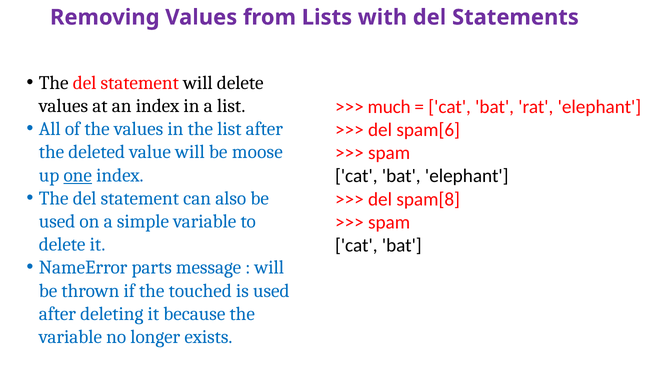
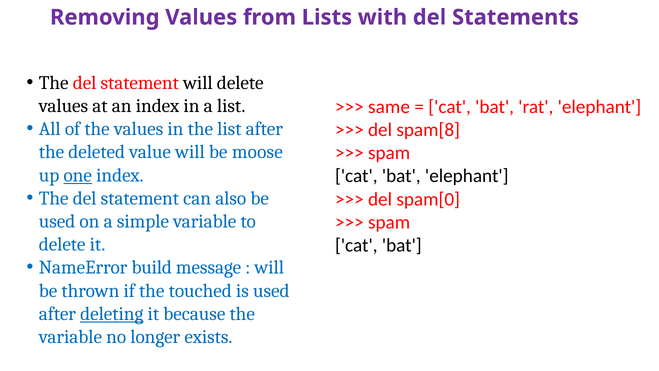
much: much -> same (389, 107)
spam[6: spam[6 -> spam[8 (428, 130)
spam[8: spam[8 -> spam[0 (428, 199)
parts: parts -> build (152, 267)
deleting underline: none -> present (112, 314)
